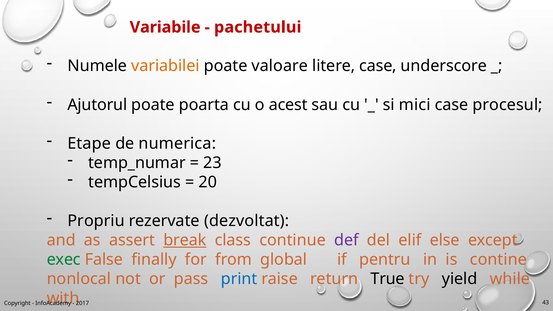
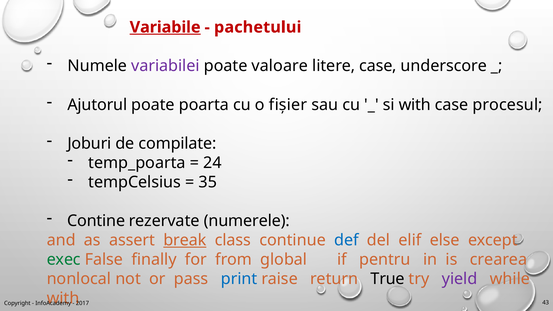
Variabile underline: none -> present (165, 27)
variabilei colour: orange -> purple (165, 66)
acest: acest -> fișier (288, 105)
si mici: mici -> with (415, 105)
Etape: Etape -> Joburi (89, 143)
numerica: numerica -> compilate (177, 143)
temp_numar: temp_numar -> temp_poarta (137, 163)
23: 23 -> 24 (212, 163)
20: 20 -> 35 (208, 182)
Propriu: Propriu -> Contine (96, 221)
dezvoltat: dezvoltat -> numerele (247, 221)
def colour: purple -> blue (346, 240)
contine: contine -> crearea (499, 260)
yield colour: black -> purple (460, 279)
